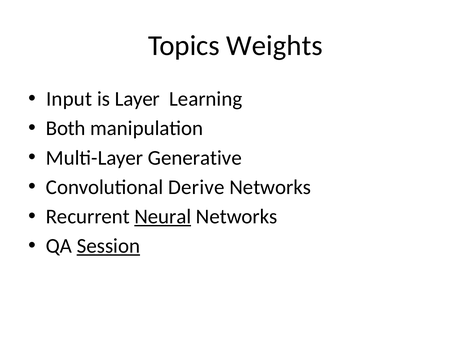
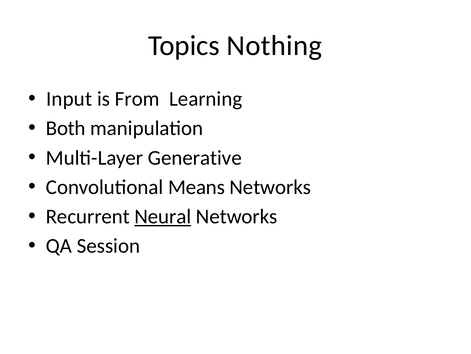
Weights: Weights -> Nothing (274, 46)
Layer: Layer -> From (137, 99)
Derive: Derive -> Means (197, 187)
Session underline: present -> none (108, 245)
